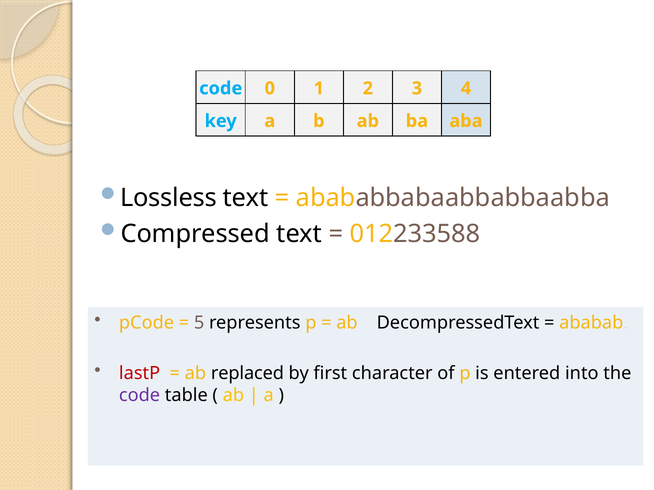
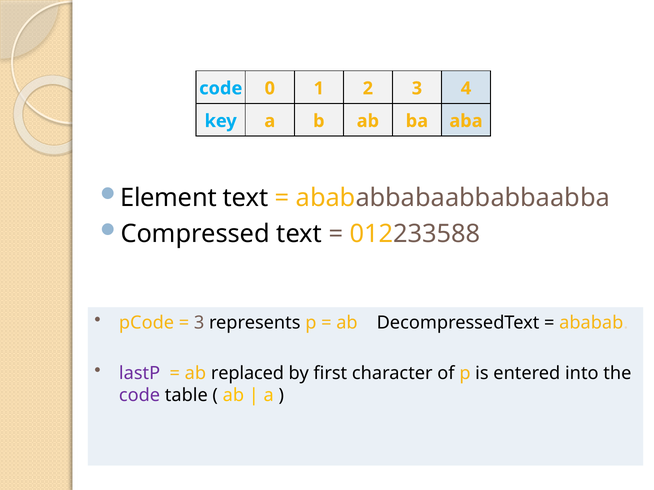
Lossless: Lossless -> Element (168, 198)
5: 5 -> 3 (199, 323)
lastP colour: red -> purple (140, 374)
